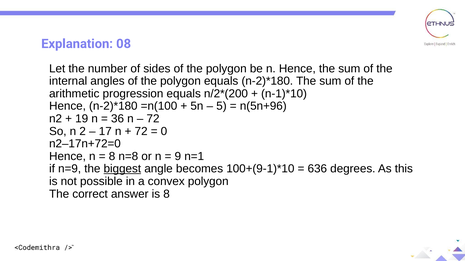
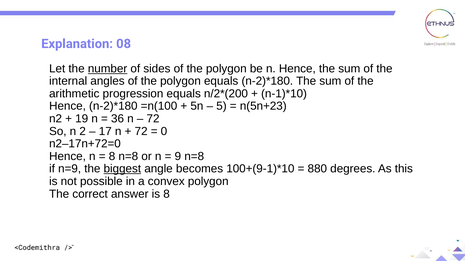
number underline: none -> present (108, 69)
n(5n+96: n(5n+96 -> n(5n+23 (263, 106)
9 n=1: n=1 -> n=8 (194, 157)
636: 636 -> 880 (317, 169)
